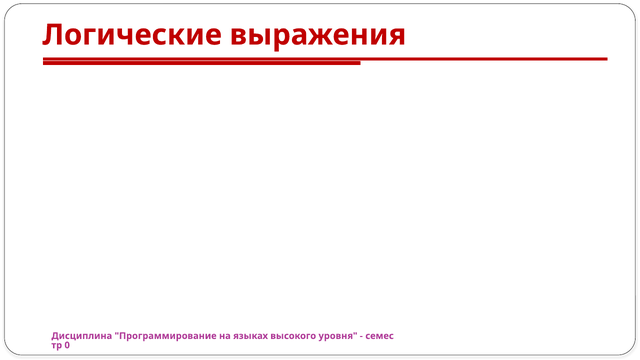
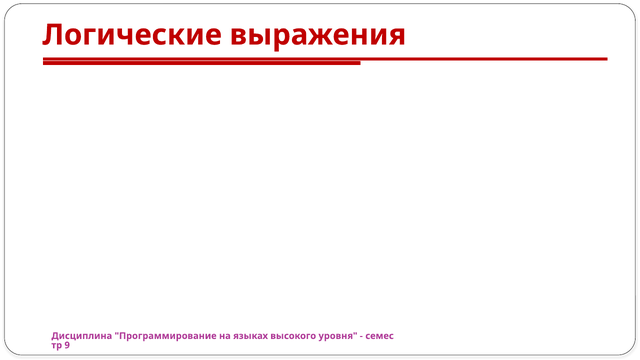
0: 0 -> 9 (67, 345)
